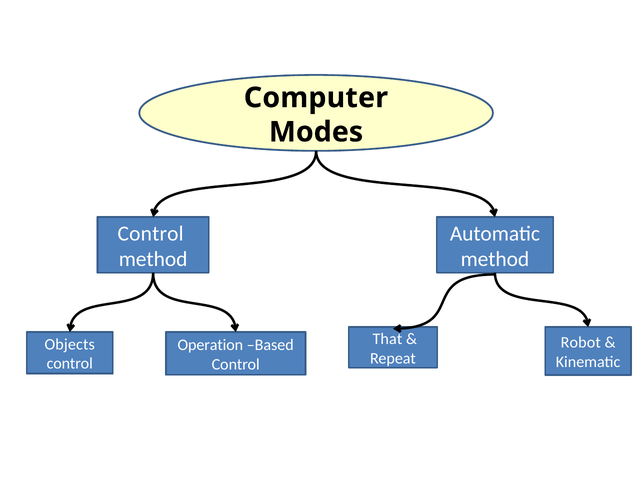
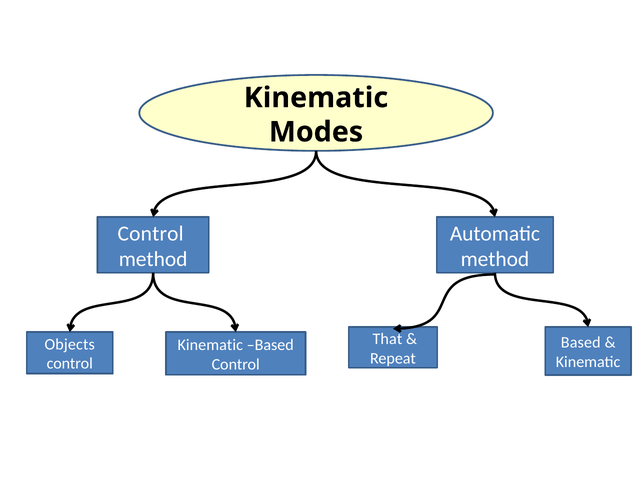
Computer: Computer -> Kinematic (316, 98)
Robot: Robot -> Based (581, 343)
Operation: Operation -> Kinematic (210, 345)
